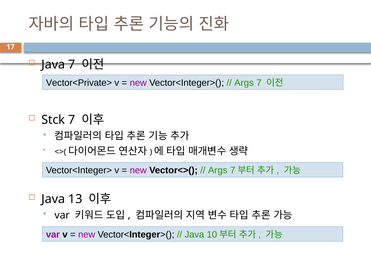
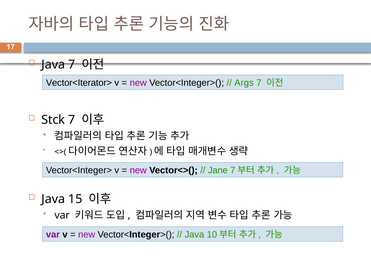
Vector<Private>: Vector<Private> -> Vector<Iterator> (79, 83)
Args: Args -> Jane (218, 171)
13: 13 -> 15 (75, 199)
